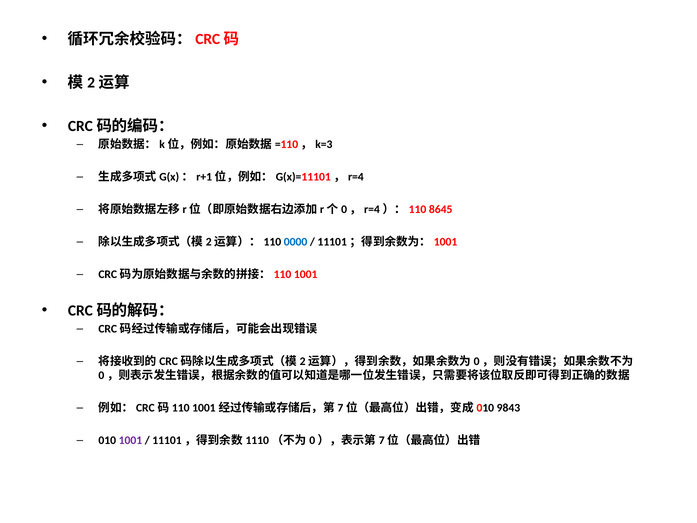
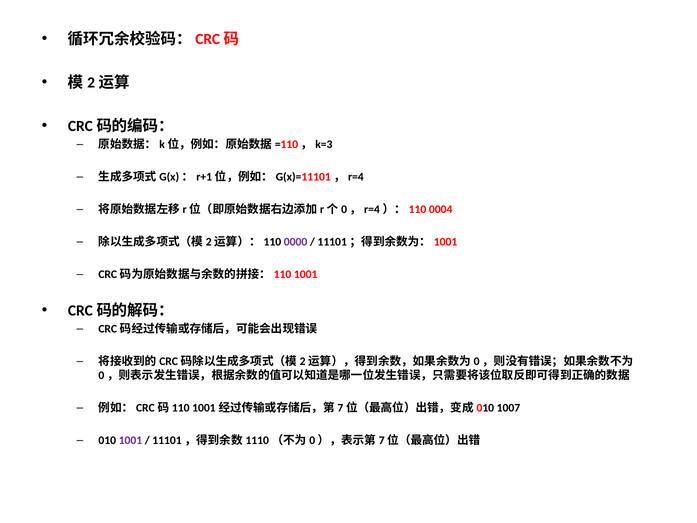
8645: 8645 -> 0004 (441, 209)
0000 colour: blue -> purple (296, 242)
9843: 9843 -> 1007 (508, 408)
